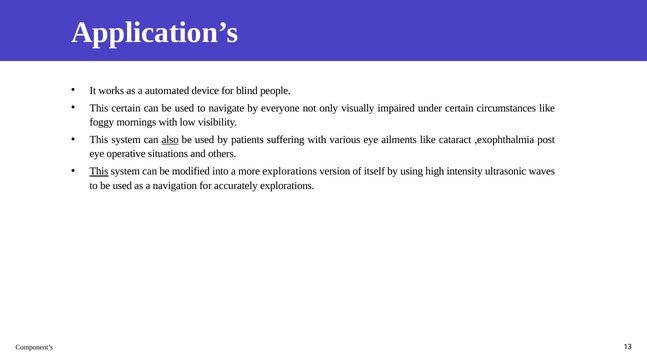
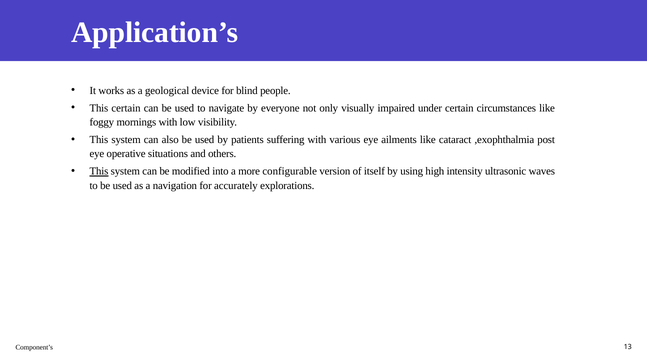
automated: automated -> geological (167, 91)
also underline: present -> none (170, 140)
more explorations: explorations -> configurable (290, 171)
